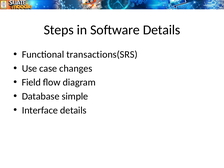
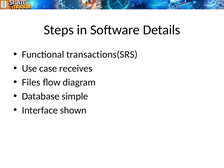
changes: changes -> receives (76, 68)
Field: Field -> Files (31, 82)
Interface details: details -> shown (73, 110)
